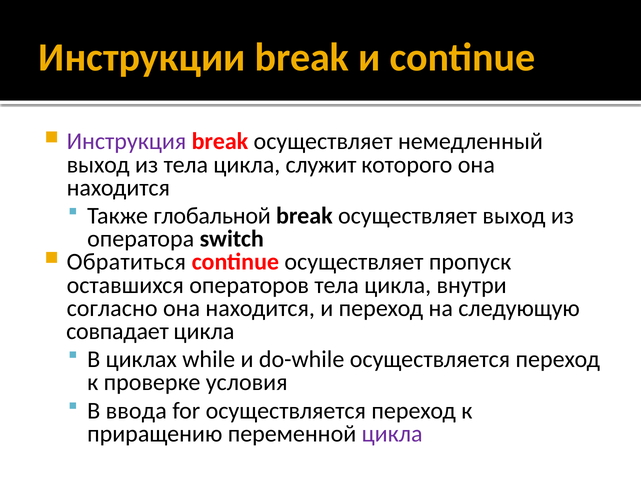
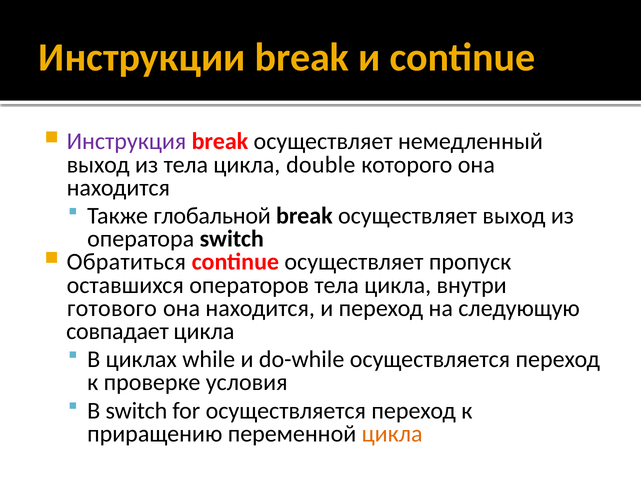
служит: служит -> double (321, 164)
согласно: согласно -> готового (112, 308)
В ввода: ввода -> switch (136, 410)
цикла colour: purple -> orange (392, 433)
